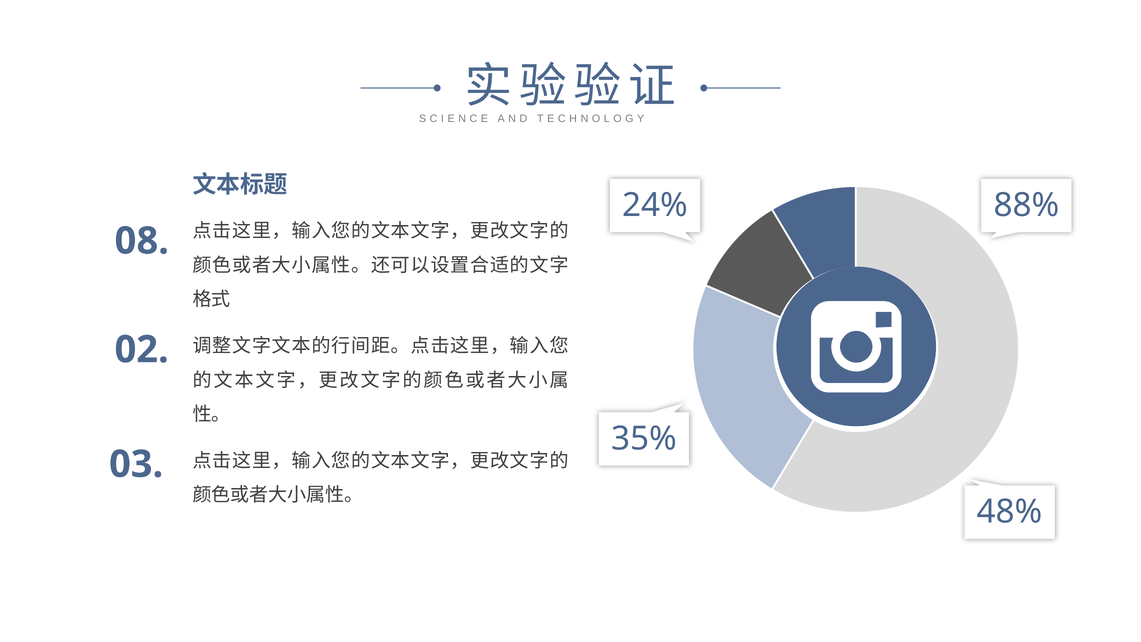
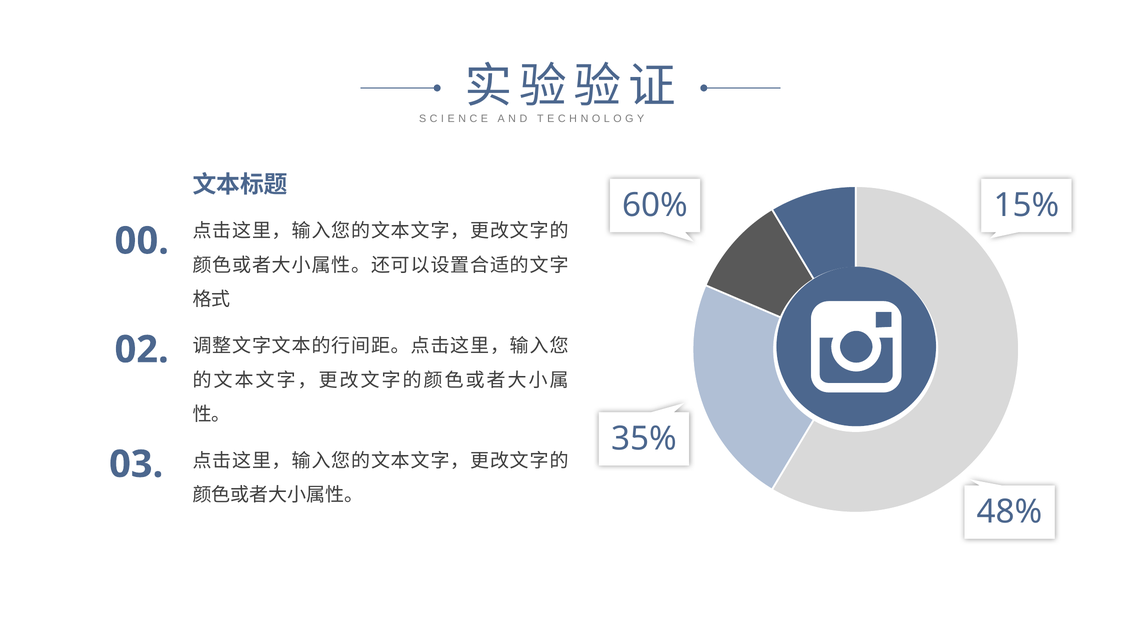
24%: 24% -> 60% (655, 205)
88%: 88% -> 15% (1026, 205)
0 8: 8 -> 0 (153, 241)
